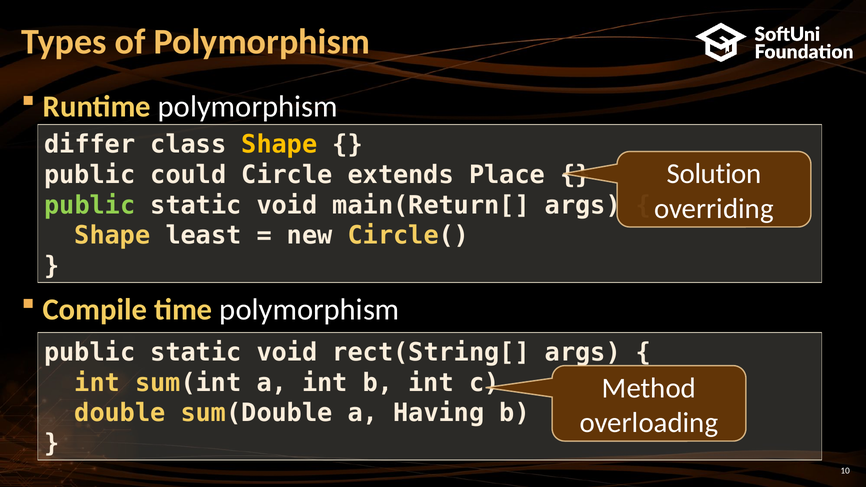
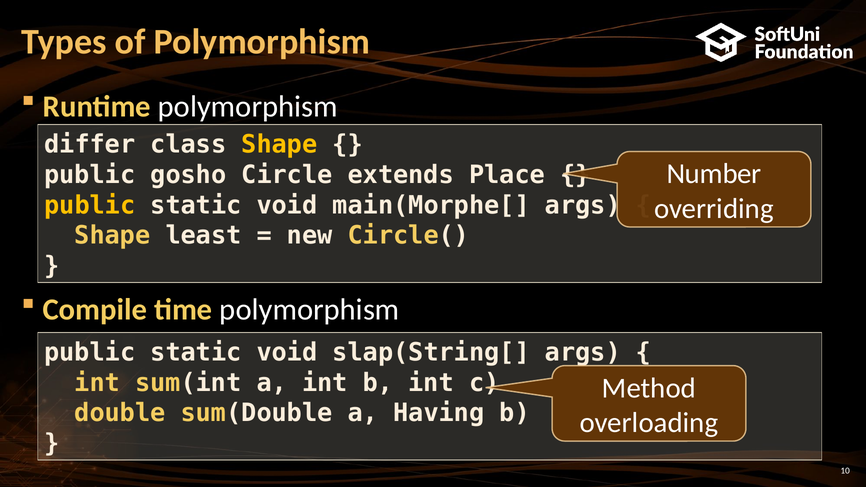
Solution: Solution -> Number (714, 174)
could: could -> gosho (188, 175)
public colour: light green -> yellow (90, 205)
main(Return[: main(Return[ -> main(Morphe[ (431, 205)
rect(String[: rect(String[ -> slap(String[ (431, 353)
